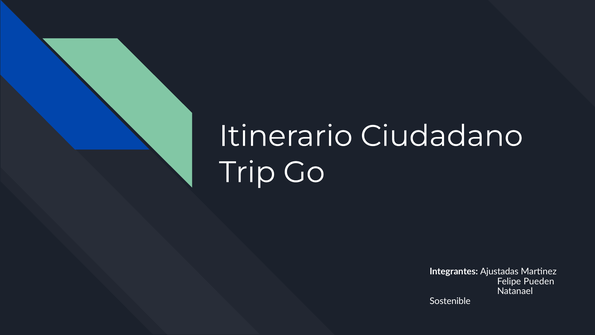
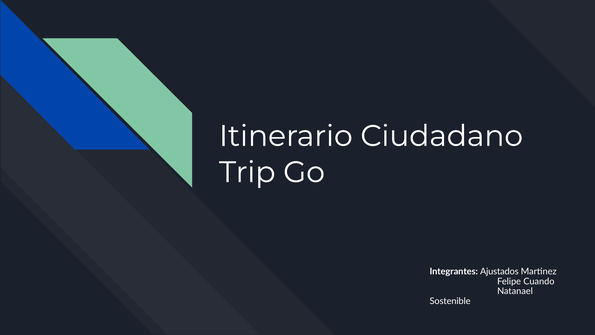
Ajustadas: Ajustadas -> Ajustados (499, 271)
Pueden: Pueden -> Cuando (539, 281)
